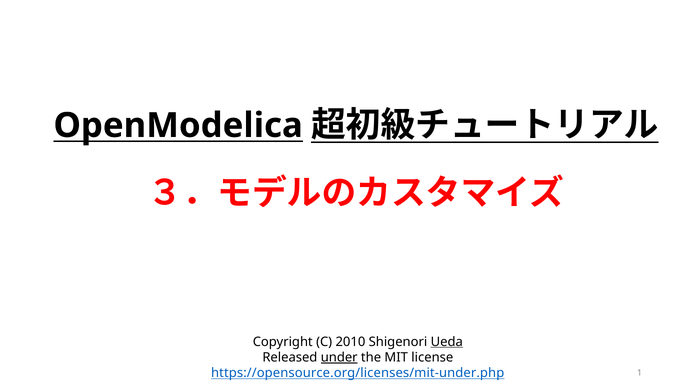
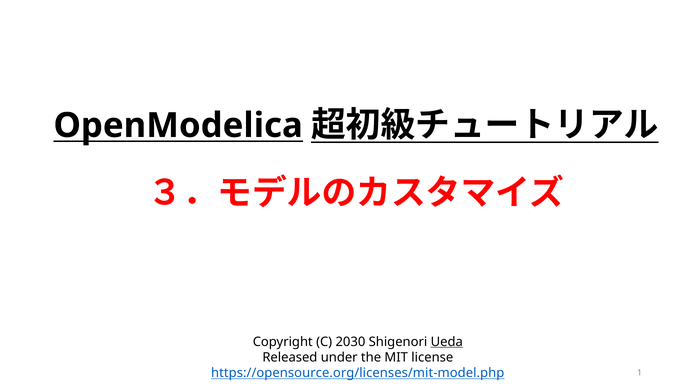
2010: 2010 -> 2030 (350, 342)
under underline: present -> none (339, 357)
https://opensource.org/licenses/mit-under.php: https://opensource.org/licenses/mit-under.php -> https://opensource.org/licenses/mit-model.php (358, 373)
